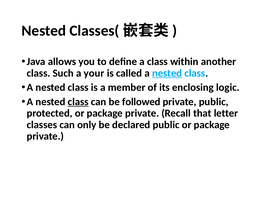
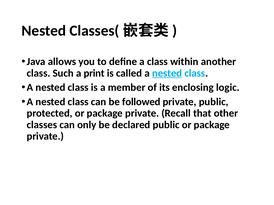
your: your -> print (94, 73)
class underline: present -> none (78, 102)
letter: letter -> other (226, 114)
